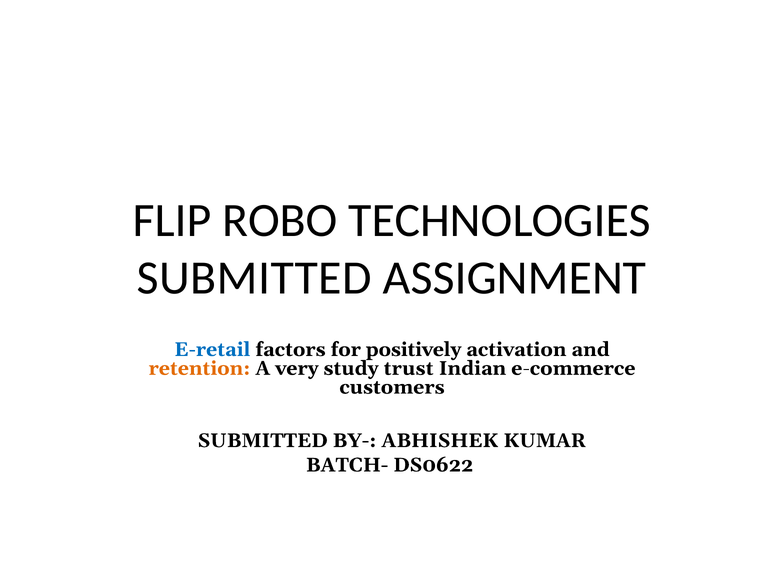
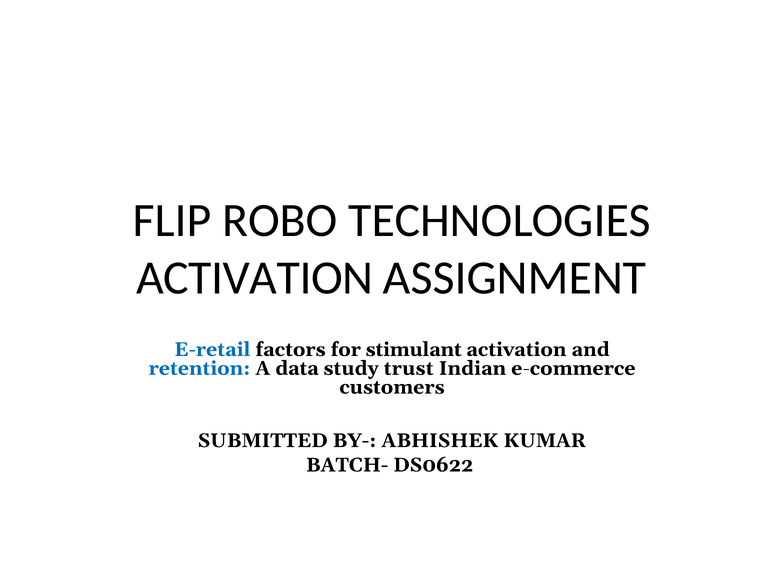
SUBMITTED: SUBMITTED -> ACTIVATION (255, 278)
positively: positively -> stimulant (414, 349)
retention colour: orange -> blue (199, 368)
very: very -> data (297, 368)
